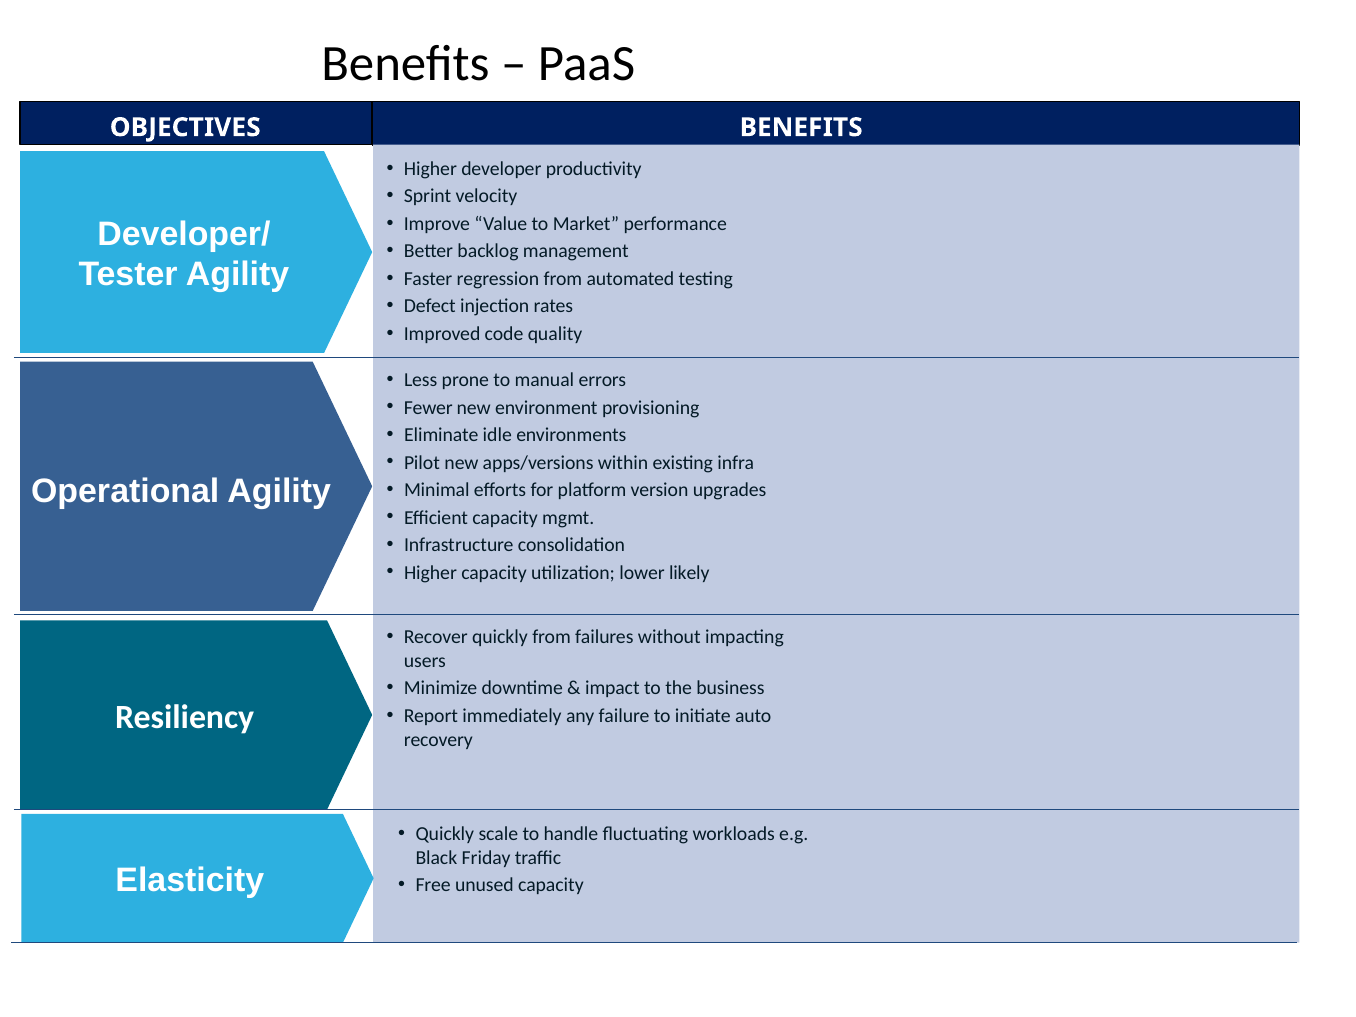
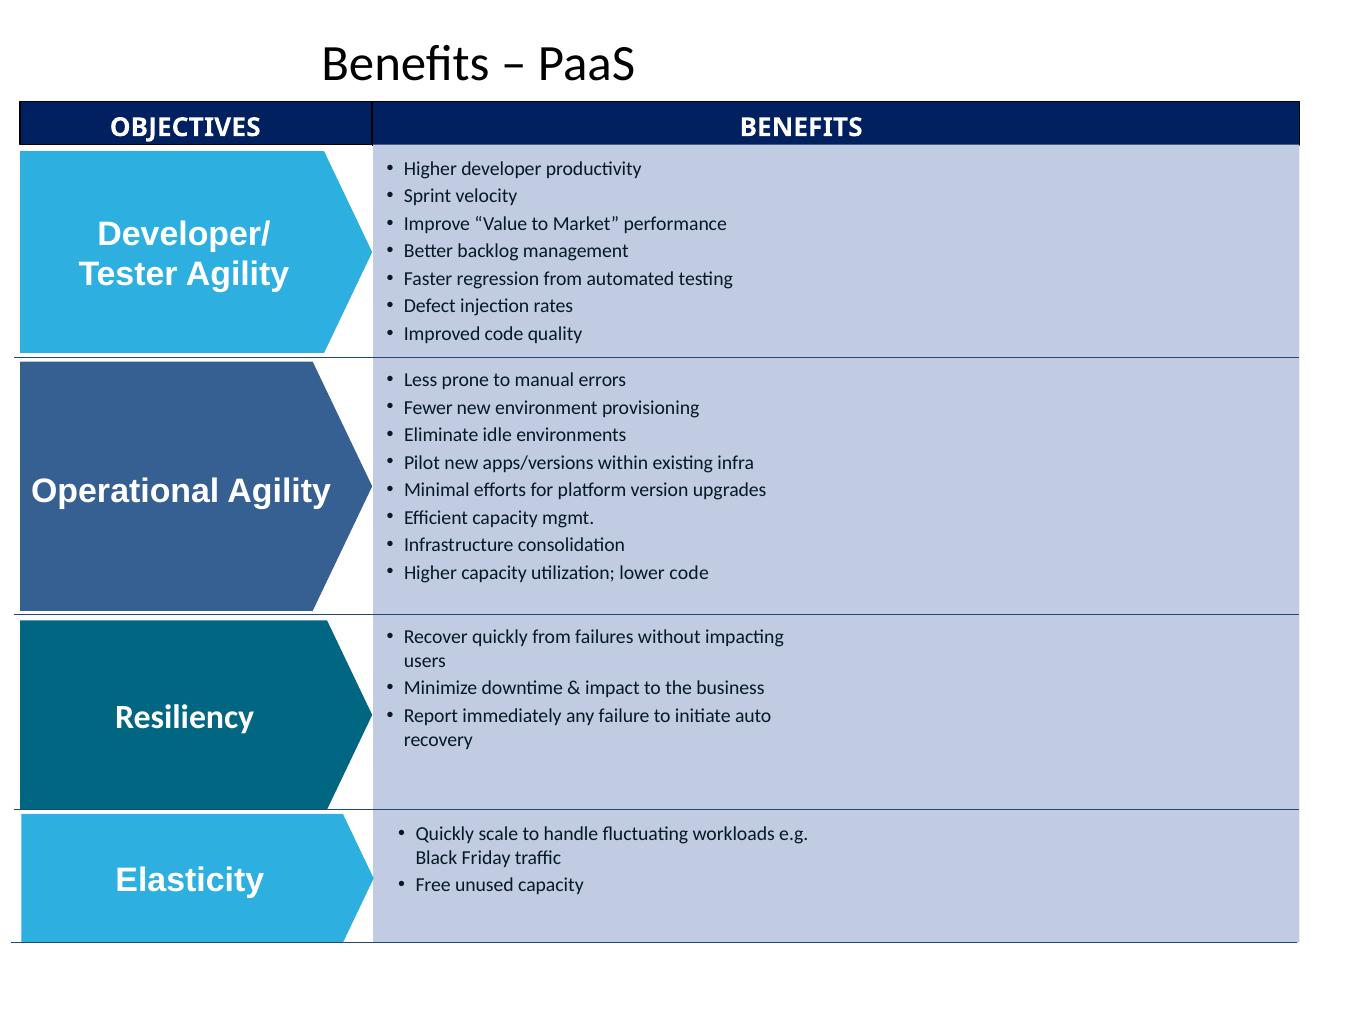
lower likely: likely -> code (689, 573)
